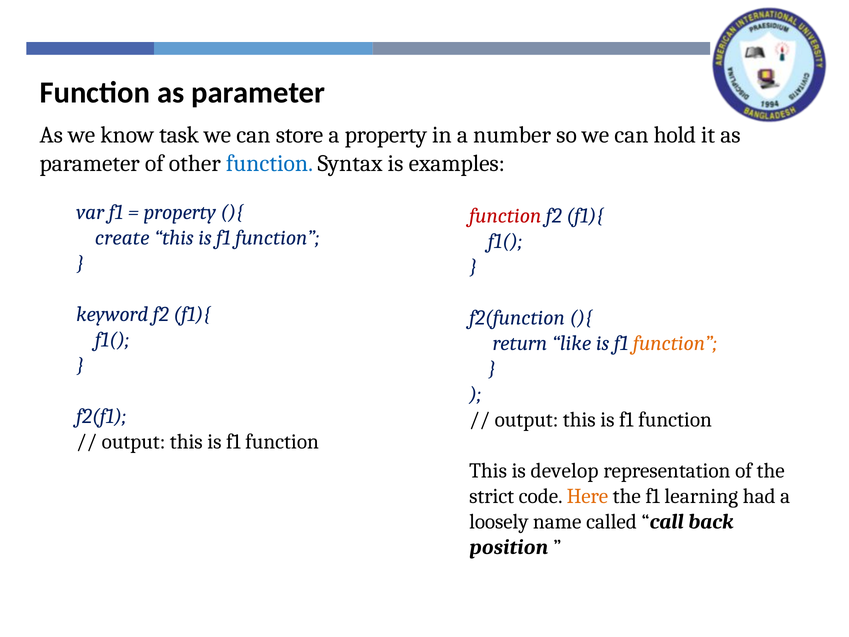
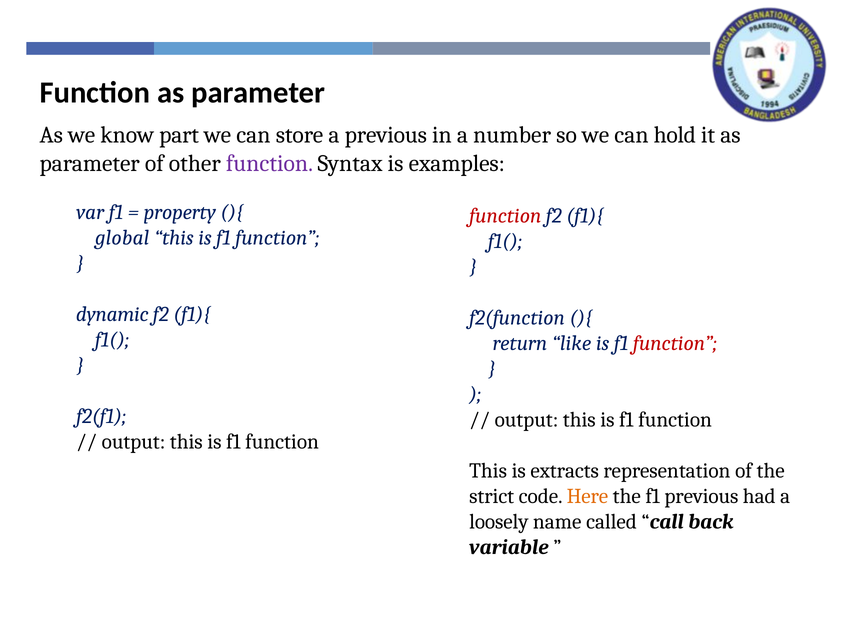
task: task -> part (179, 135)
a property: property -> previous (386, 135)
function colour: blue -> purple (269, 163)
create: create -> global (122, 238)
keyword: keyword -> dynamic (112, 314)
function colour: orange -> red (675, 343)
develop: develop -> extracts (565, 471)
f1 learning: learning -> previous (701, 496)
position: position -> variable (509, 547)
